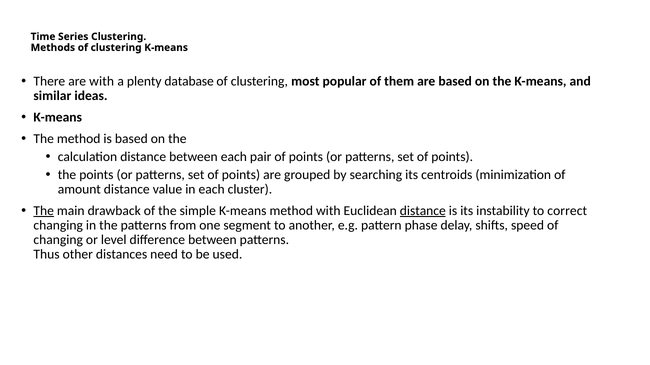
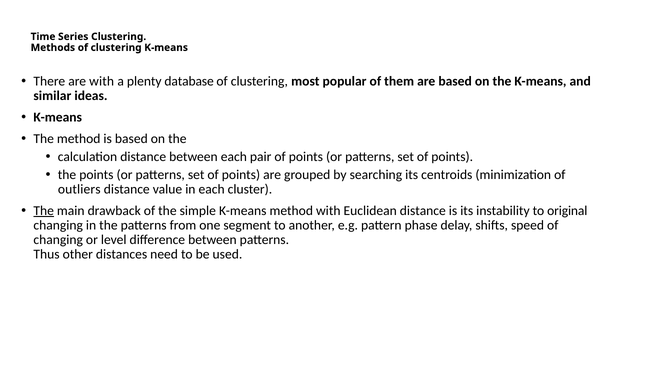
amount: amount -> outliers (79, 190)
distance underline: present -> none (423, 211)
correct: correct -> original (567, 211)
